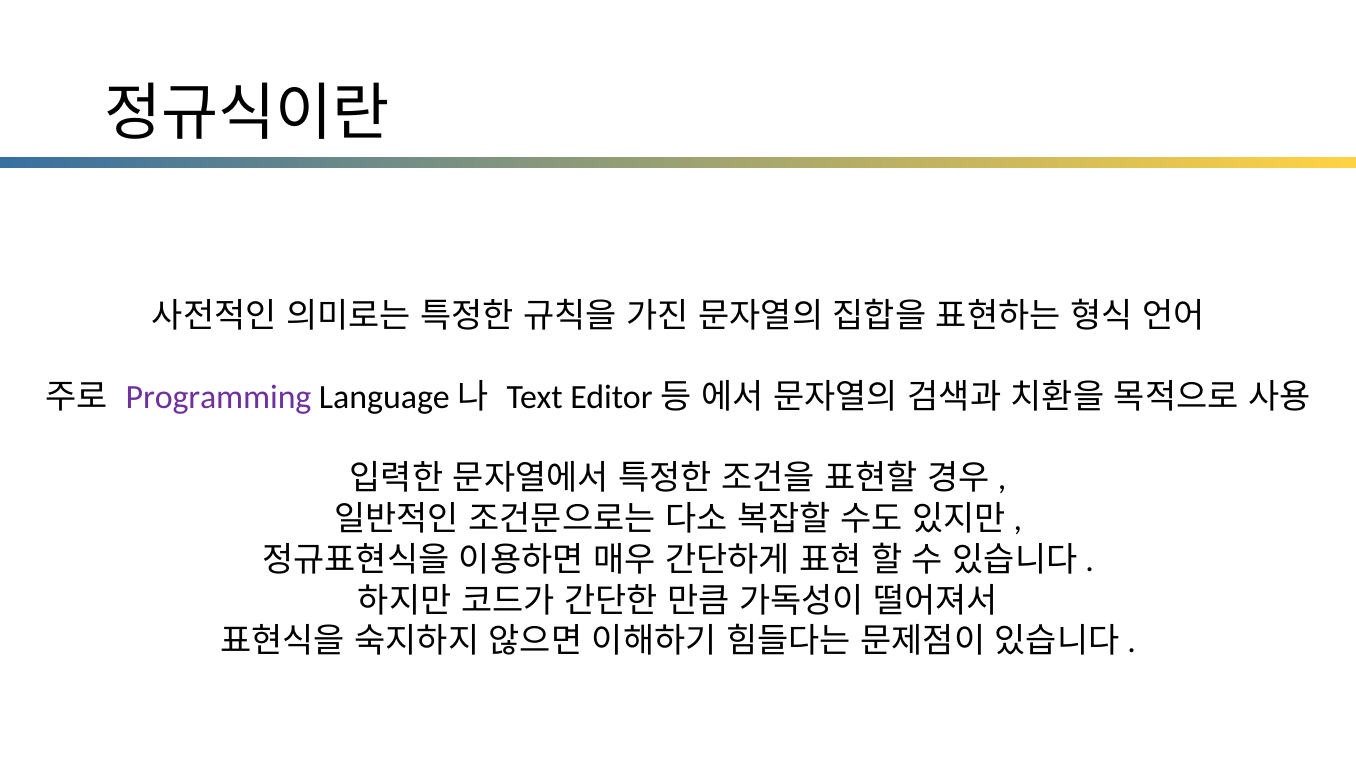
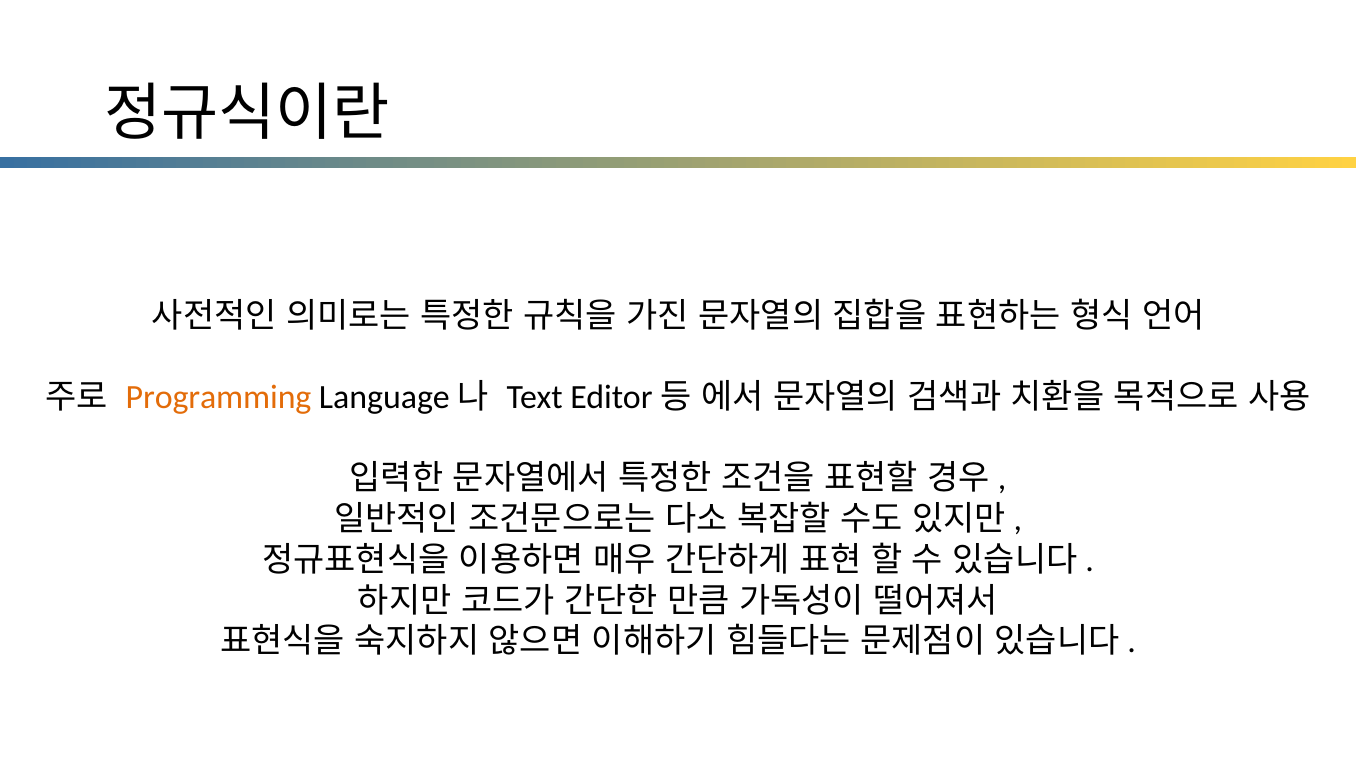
Programming colour: purple -> orange (219, 397)
